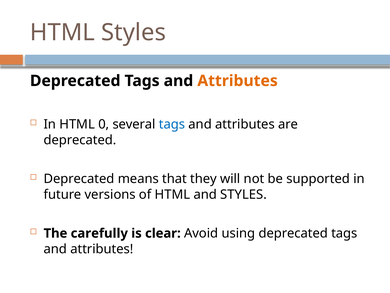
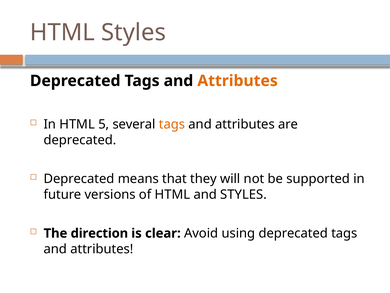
0: 0 -> 5 (104, 124)
tags colour: blue -> orange (172, 124)
carefully: carefully -> direction (99, 233)
